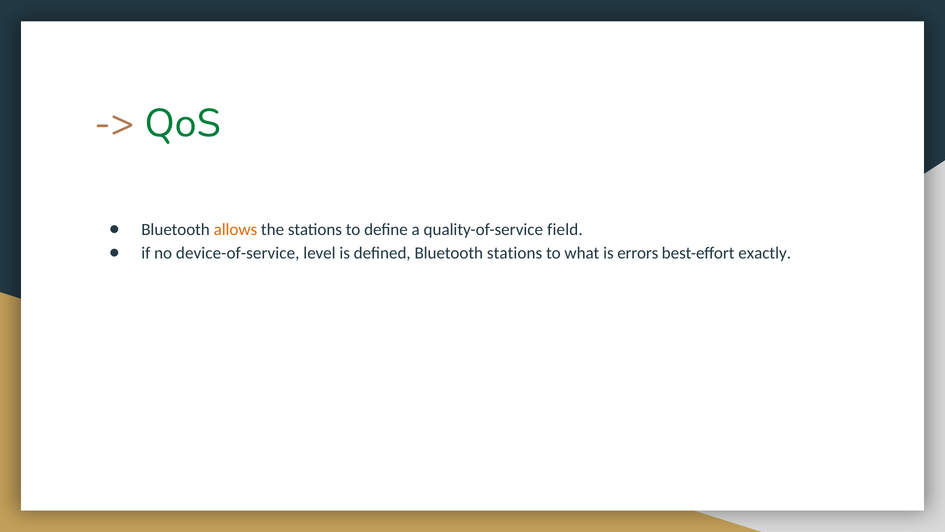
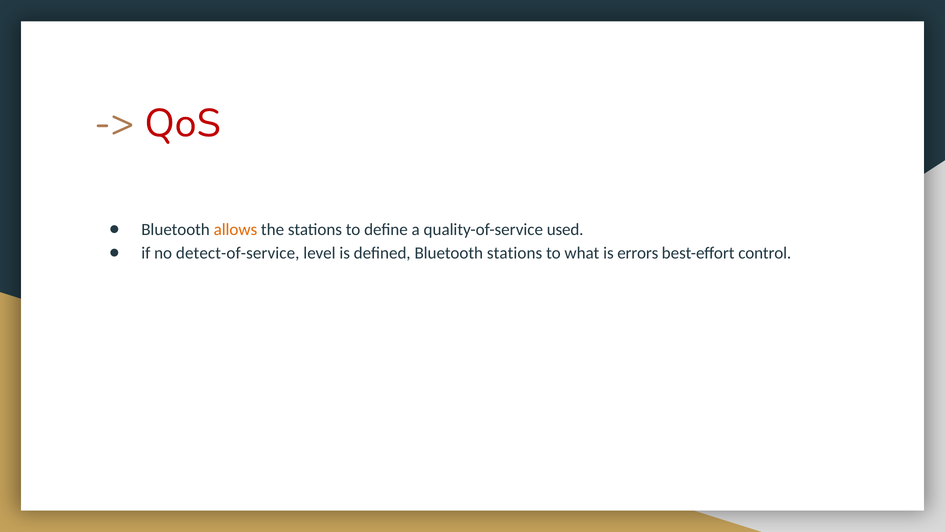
QoS colour: green -> red (183, 123)
field: field -> used (565, 230)
device-of-service: device-of-service -> detect-of-service (238, 253)
exactly: exactly -> control (765, 253)
